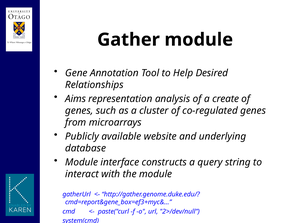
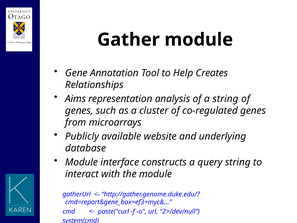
Desired: Desired -> Creates (212, 73)
a create: create -> string (225, 99)
